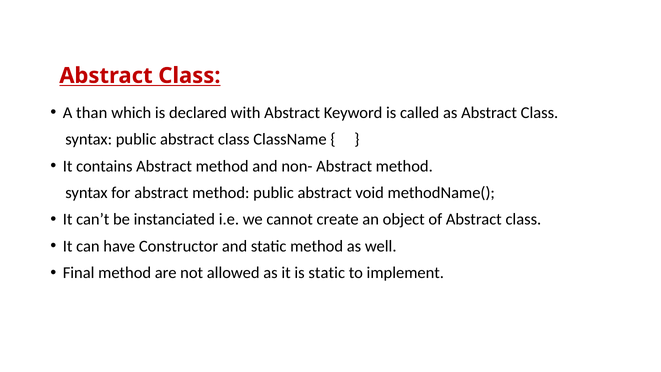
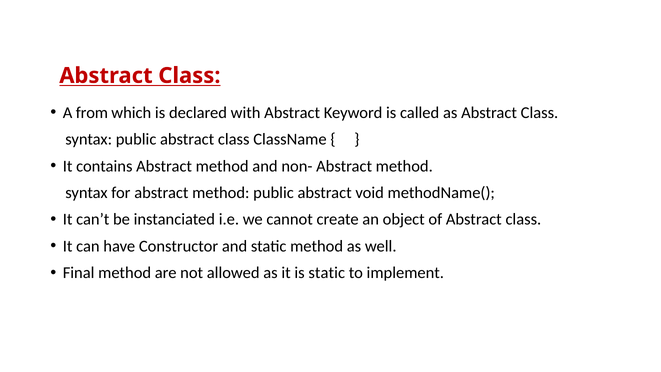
than: than -> from (92, 113)
